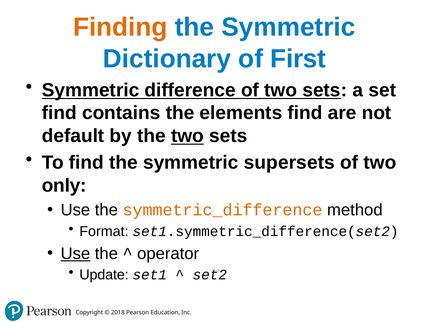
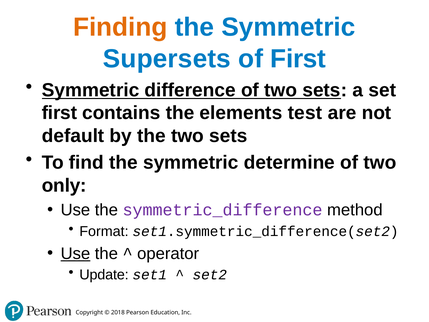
Dictionary: Dictionary -> Supersets (167, 59)
find: find -> first (59, 113)
elements find: find -> test (305, 113)
two underline: present -> none (187, 136)
supersets: supersets -> determine (289, 162)
symmetric_difference colour: orange -> purple (223, 210)
